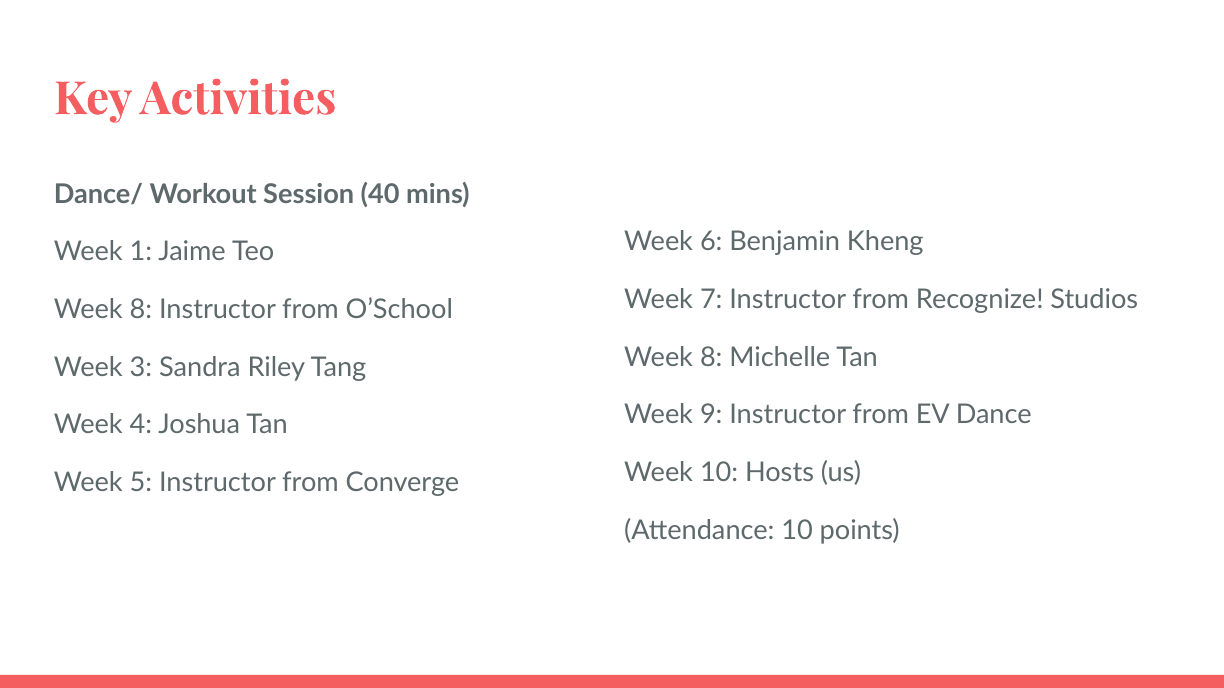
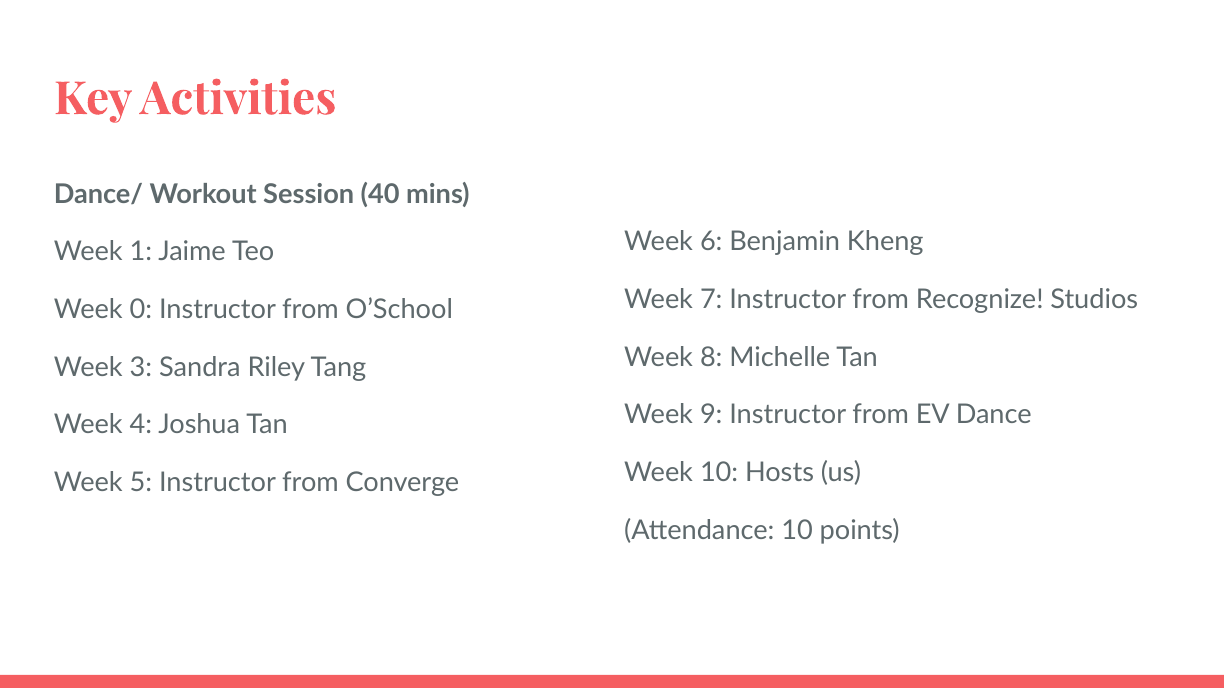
8: 8 -> 0 (141, 310)
